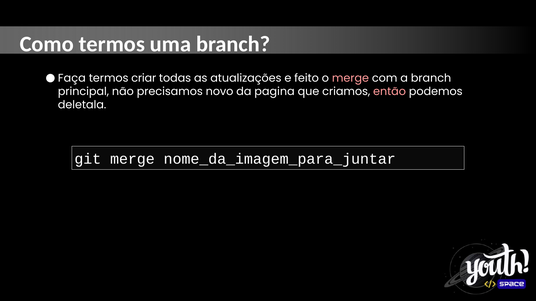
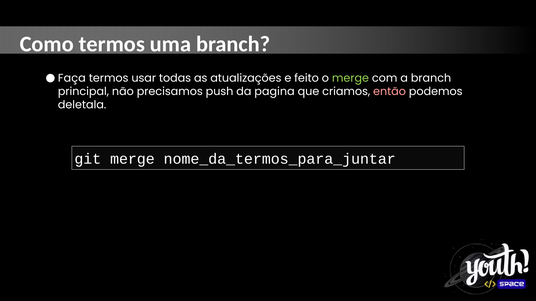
criar: criar -> usar (144, 78)
merge colour: pink -> light green (350, 78)
novo: novo -> push (220, 92)
nome_da_imagem_para_juntar: nome_da_imagem_para_juntar -> nome_da_termos_para_juntar (280, 159)
